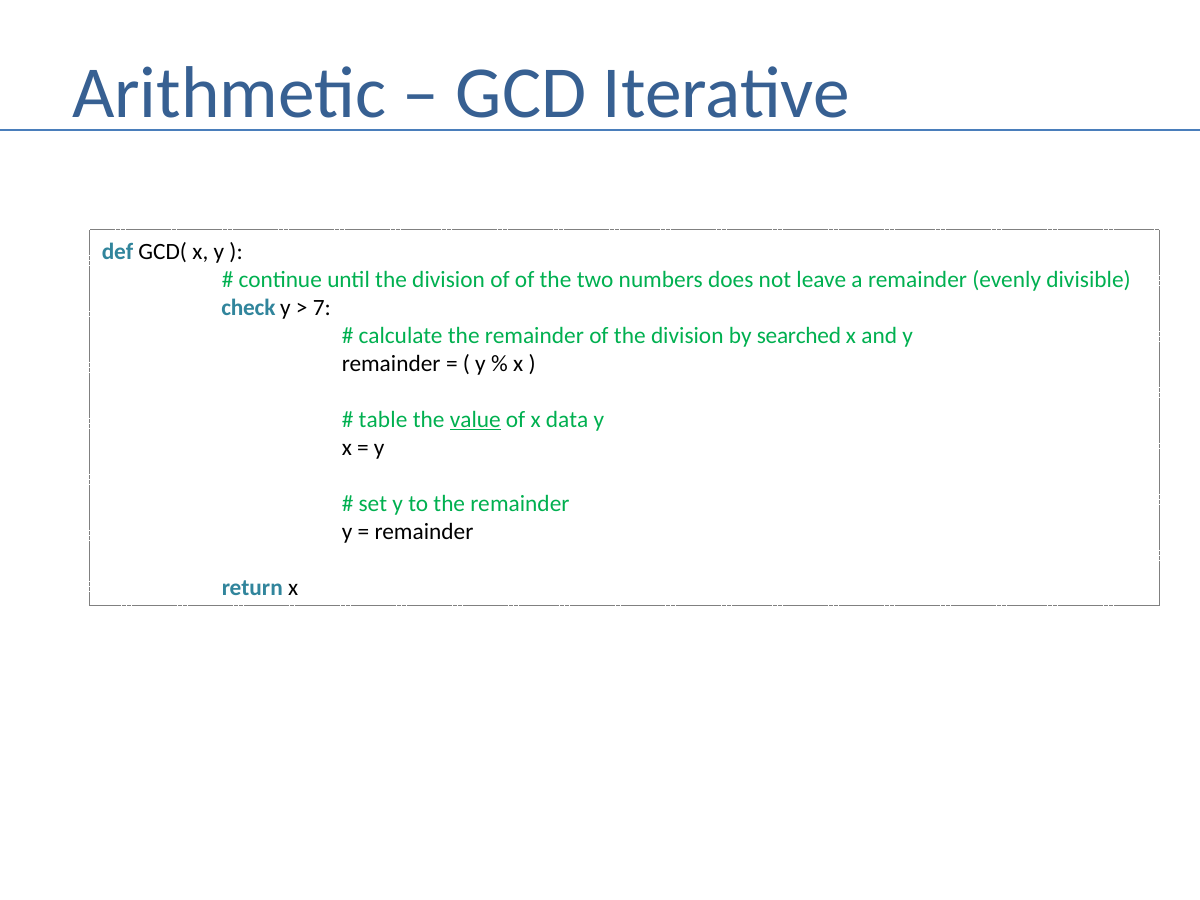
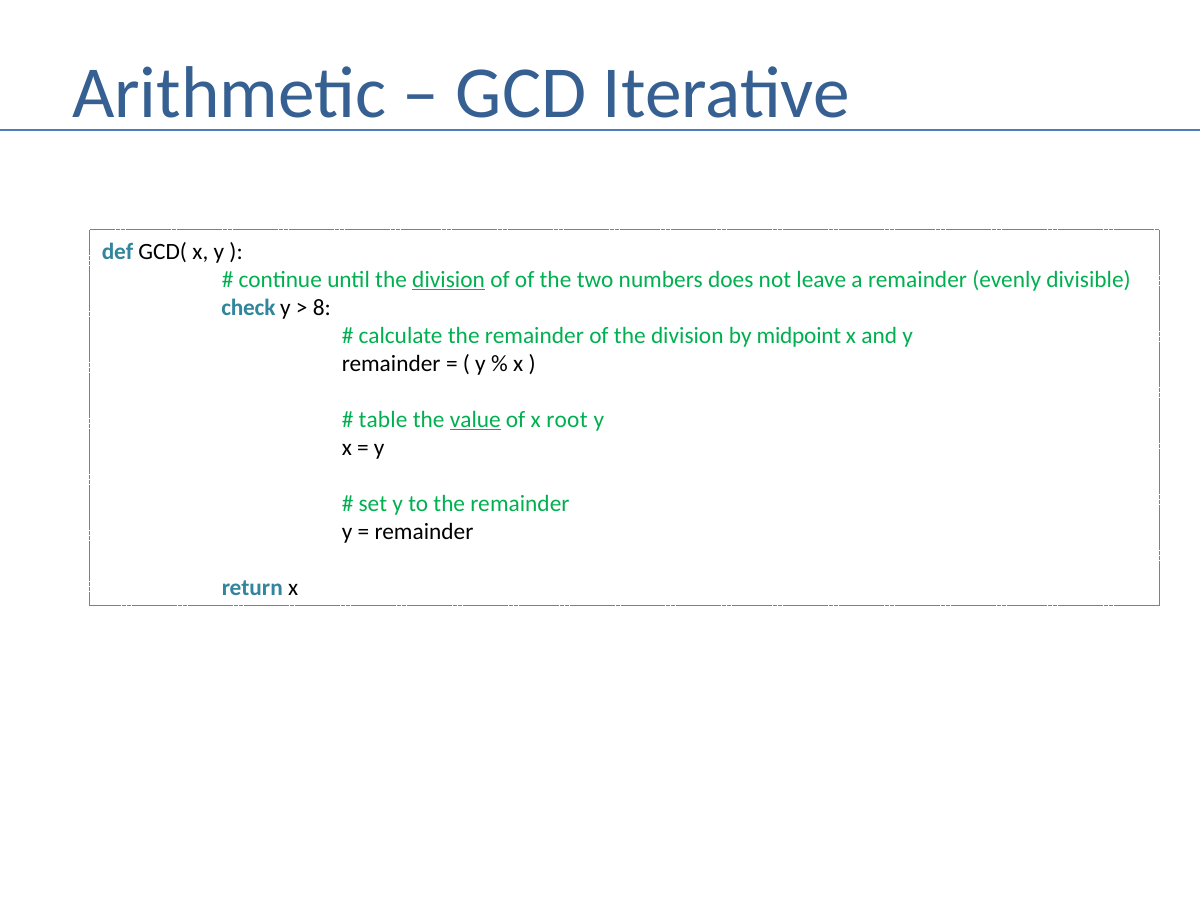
division underline: none -> present (449, 280)
7: 7 -> 8 (322, 308)
searched: searched -> midpoint (799, 336)
data: data -> root (567, 420)
